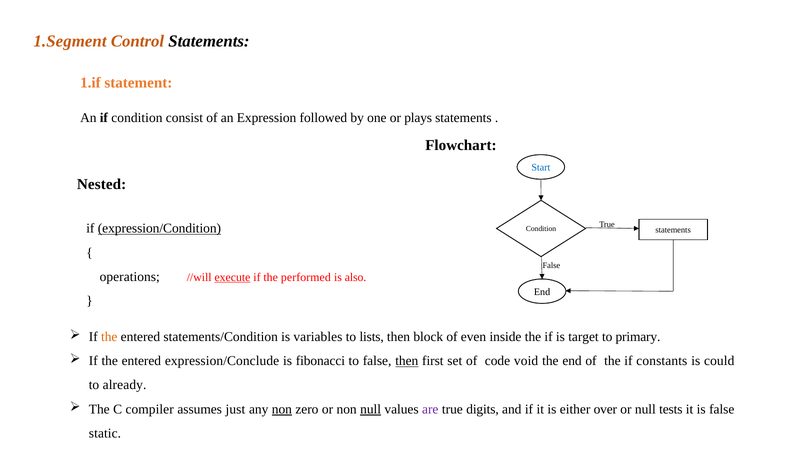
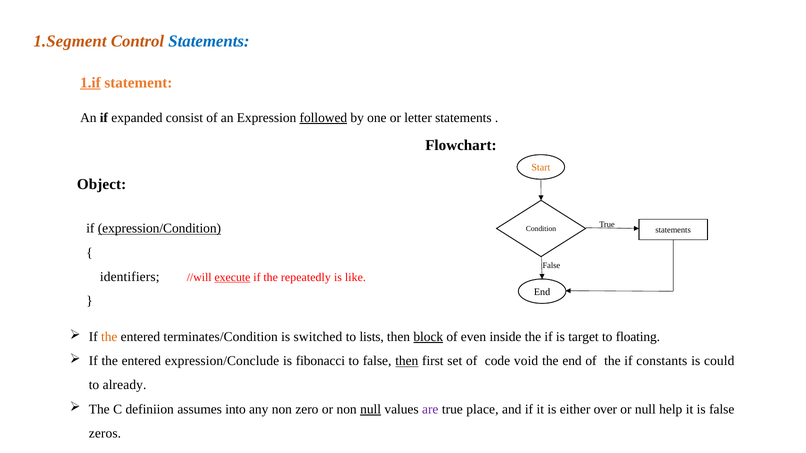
Statements colour: black -> blue (209, 41)
1.if underline: none -> present (90, 83)
if condition: condition -> expanded (137, 118)
followed underline: none -> present (323, 118)
plays: plays -> letter (418, 118)
Start colour: blue -> orange (541, 168)
Nested: Nested -> Object (102, 184)
operations: operations -> identifiers (130, 277)
performed: performed -> repeatedly (306, 277)
also: also -> like (355, 277)
statements/Condition: statements/Condition -> terminates/Condition (221, 337)
variables: variables -> switched (318, 337)
block underline: none -> present (428, 337)
primary: primary -> floating (638, 337)
compiler: compiler -> definiion (150, 410)
just: just -> into (236, 410)
non underline: present -> none (282, 410)
digits: digits -> place (482, 410)
tests: tests -> help (671, 410)
static: static -> zeros (105, 434)
